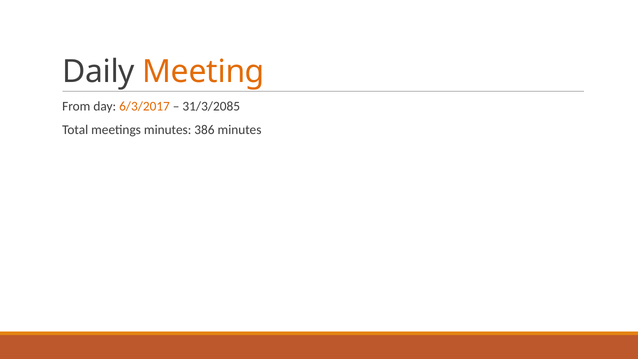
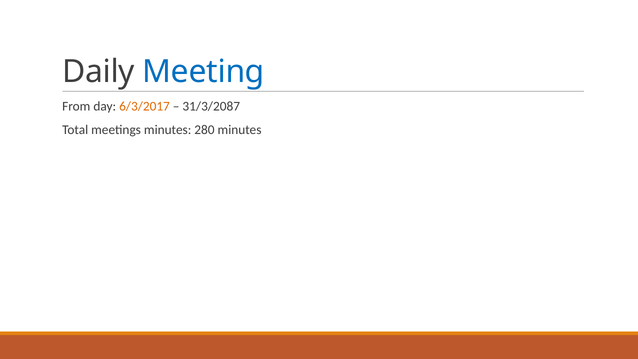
Meeting colour: orange -> blue (203, 71)
31/3/2085: 31/3/2085 -> 31/3/2087 (211, 106)
386: 386 -> 280 (204, 130)
